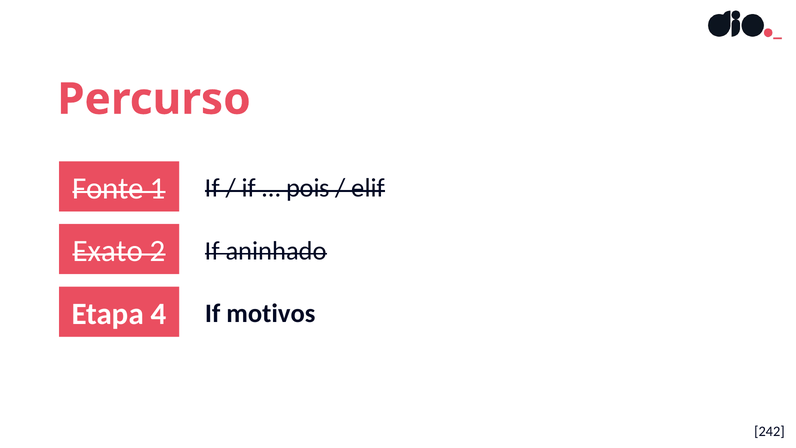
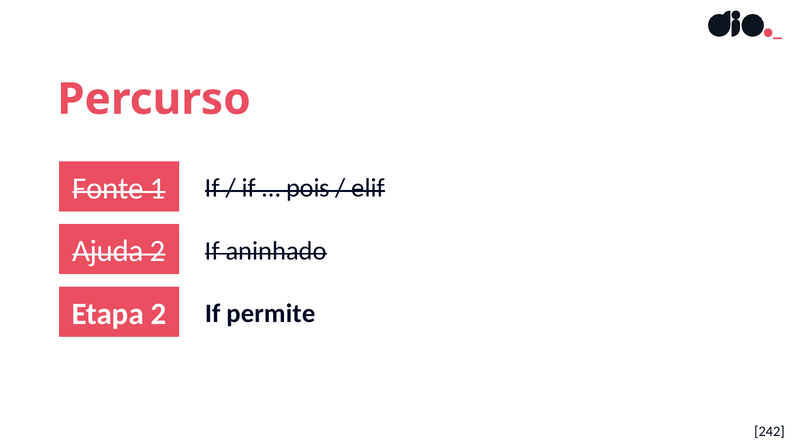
Exato: Exato -> Ajuda (108, 251)
Etapa 4: 4 -> 2 (159, 314)
motivos: motivos -> permite (271, 313)
